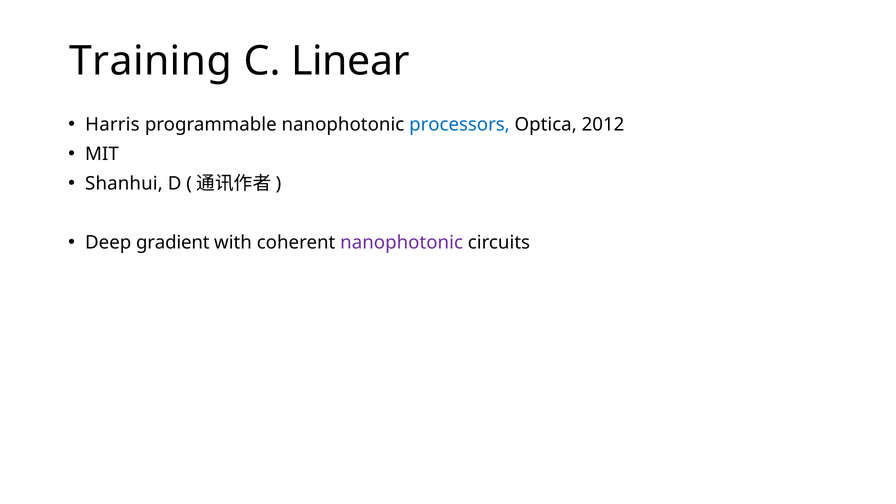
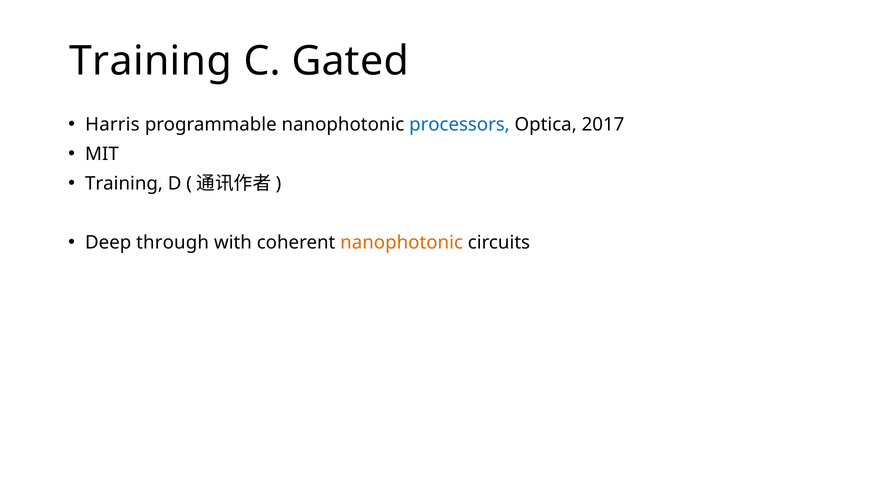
Linear: Linear -> Gated (350, 61)
2012: 2012 -> 2017 (603, 124)
Shanhui: Shanhui -> Training (124, 183)
gradient: gradient -> through (173, 242)
nanophotonic colour: purple -> orange (402, 242)
